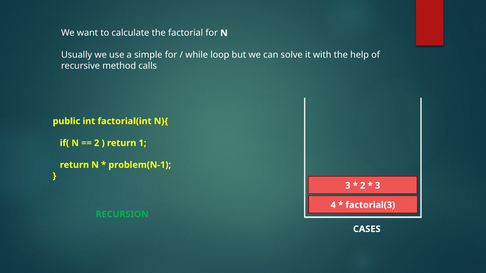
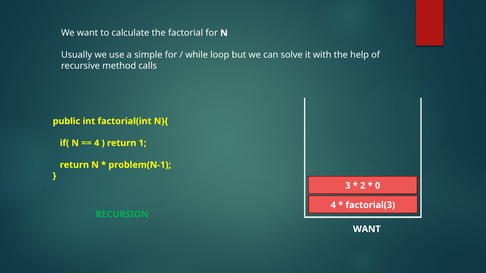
2: 2 -> 4 (97, 143)
3: 3 -> 0 (378, 186)
CASES: CASES -> WANT (367, 229)
